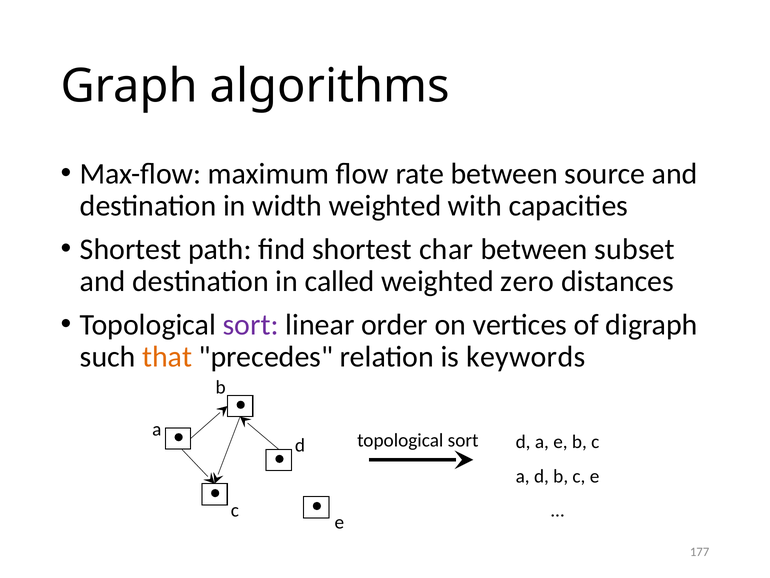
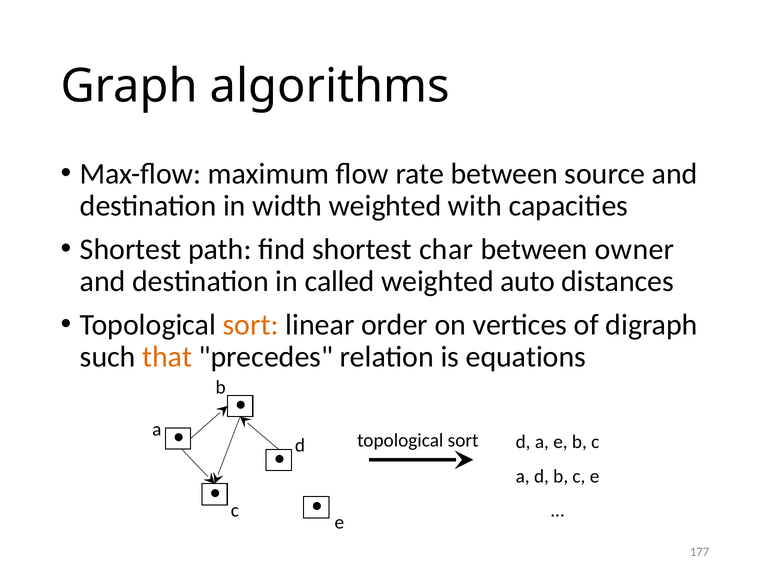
subset: subset -> owner (635, 249)
zero: zero -> auto (528, 281)
sort colour: purple -> orange (251, 324)
keywords: keywords -> equations (526, 357)
